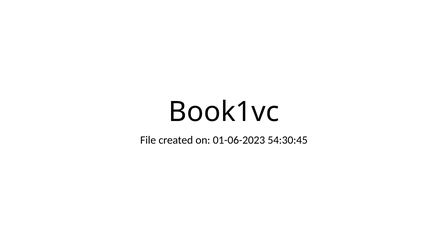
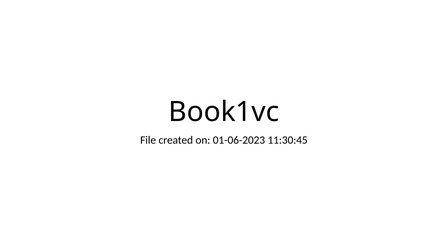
54:30:45: 54:30:45 -> 11:30:45 (288, 140)
